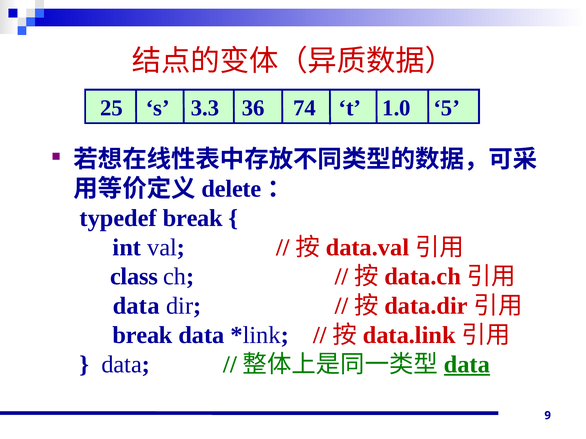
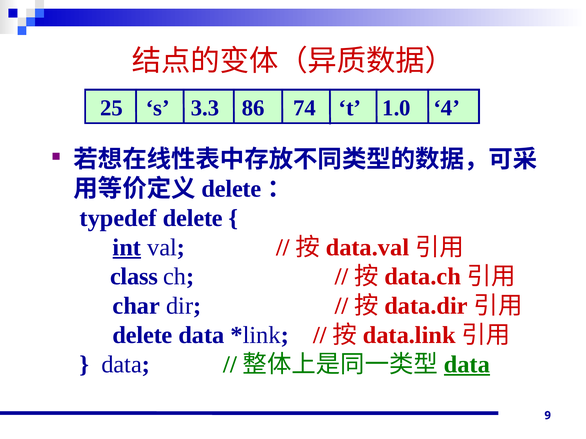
36: 36 -> 86 (253, 108)
5: 5 -> 4 (447, 108)
typedef break: break -> delete (193, 218)
int underline: none -> present (127, 248)
data: data -> char (136, 306)
break: break -> delete (143, 335)
